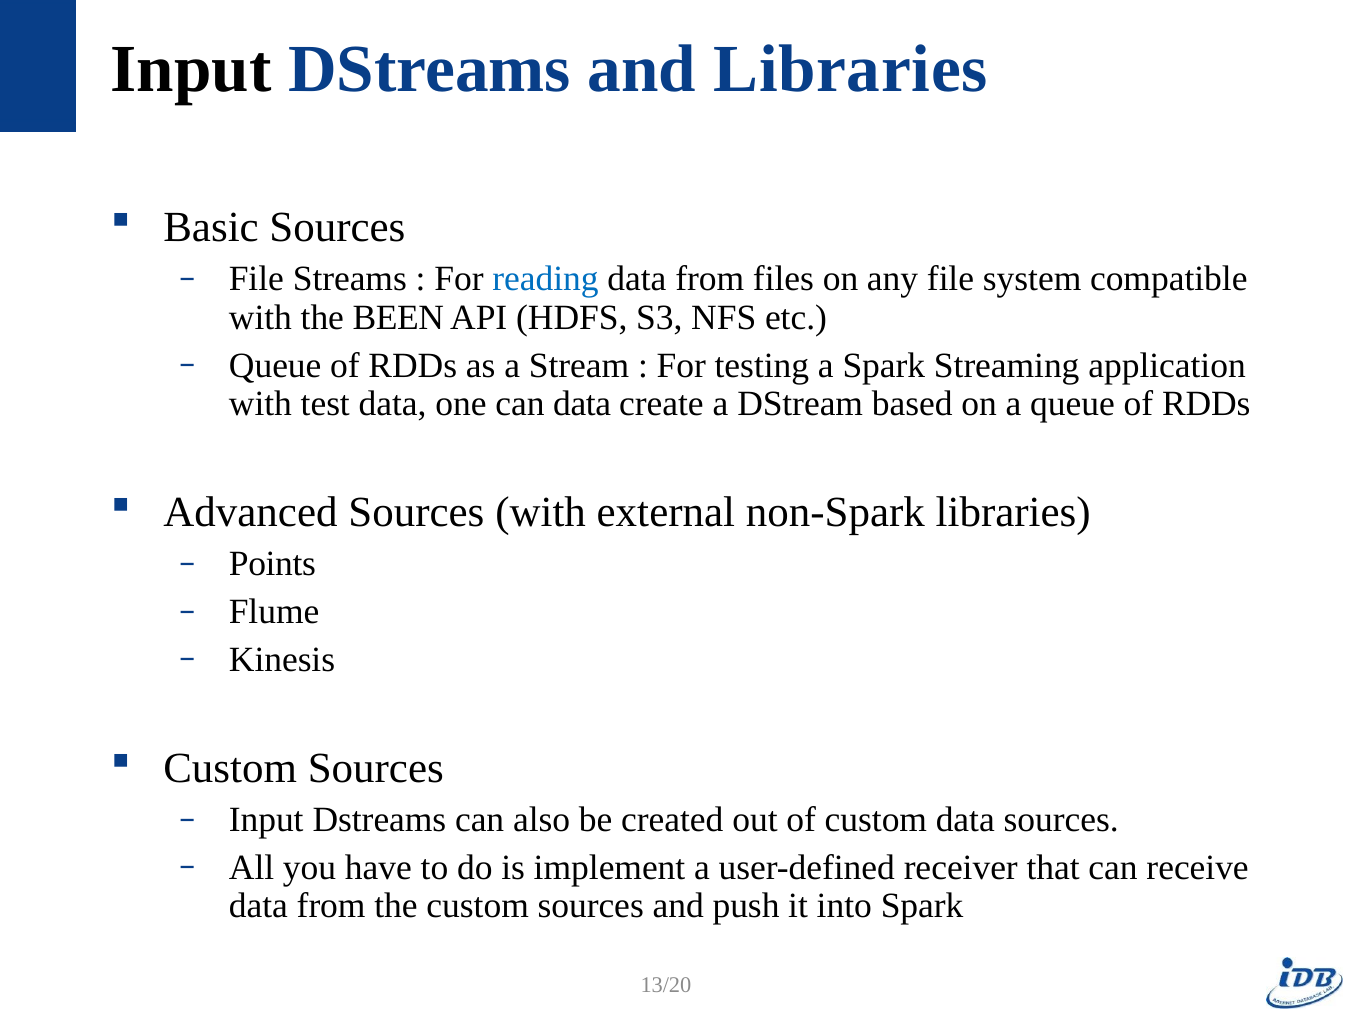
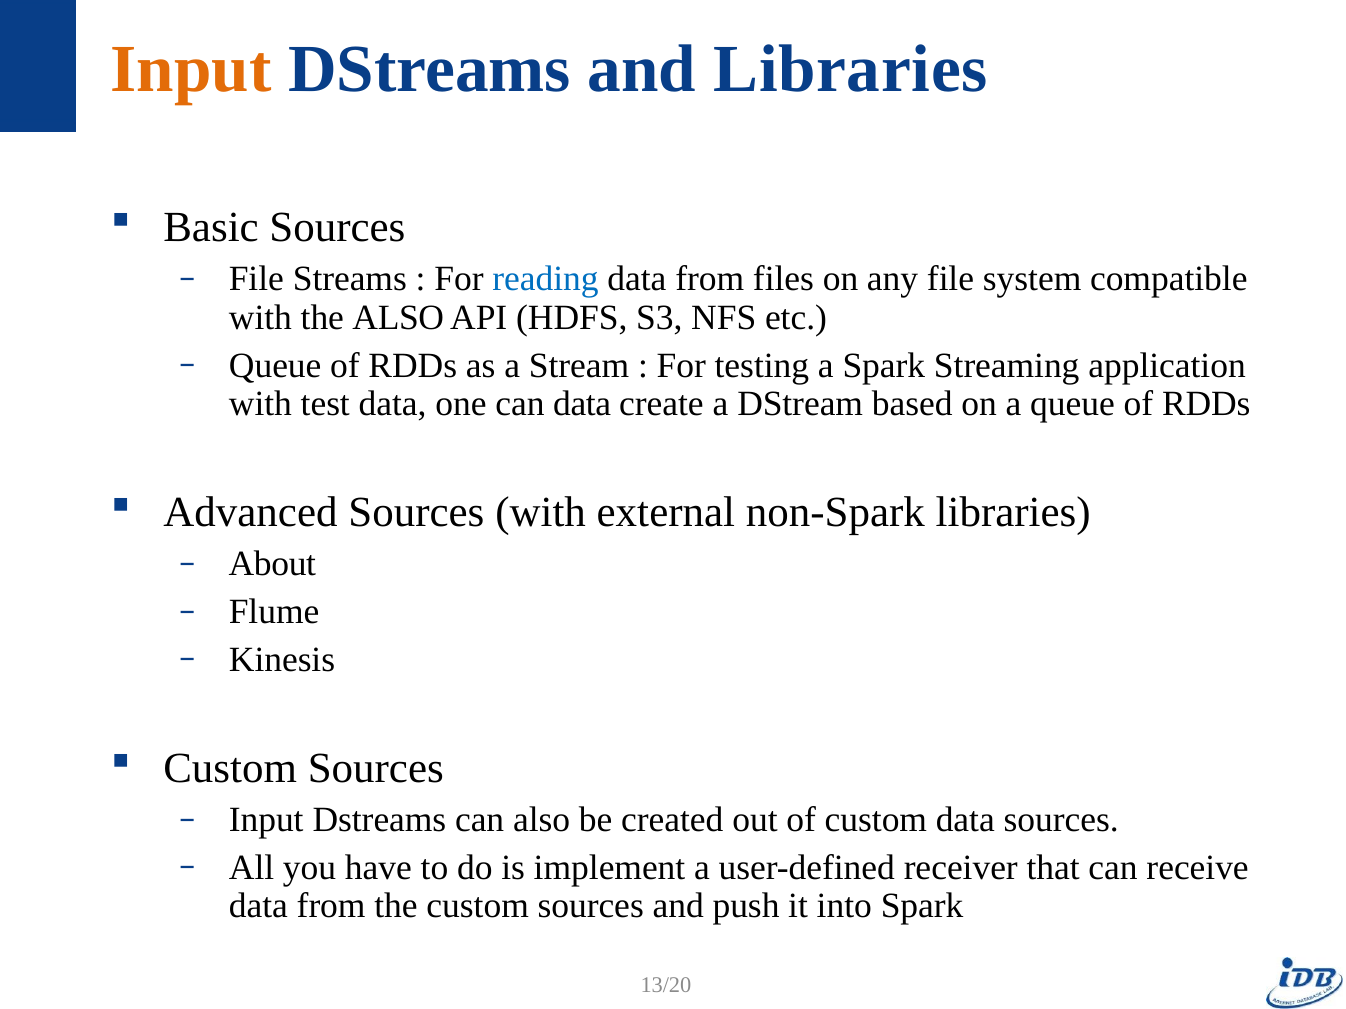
Input colour: black -> orange (191, 69)
the BEEN: BEEN -> ALSO (398, 318)
Points: Points -> About (272, 564)
